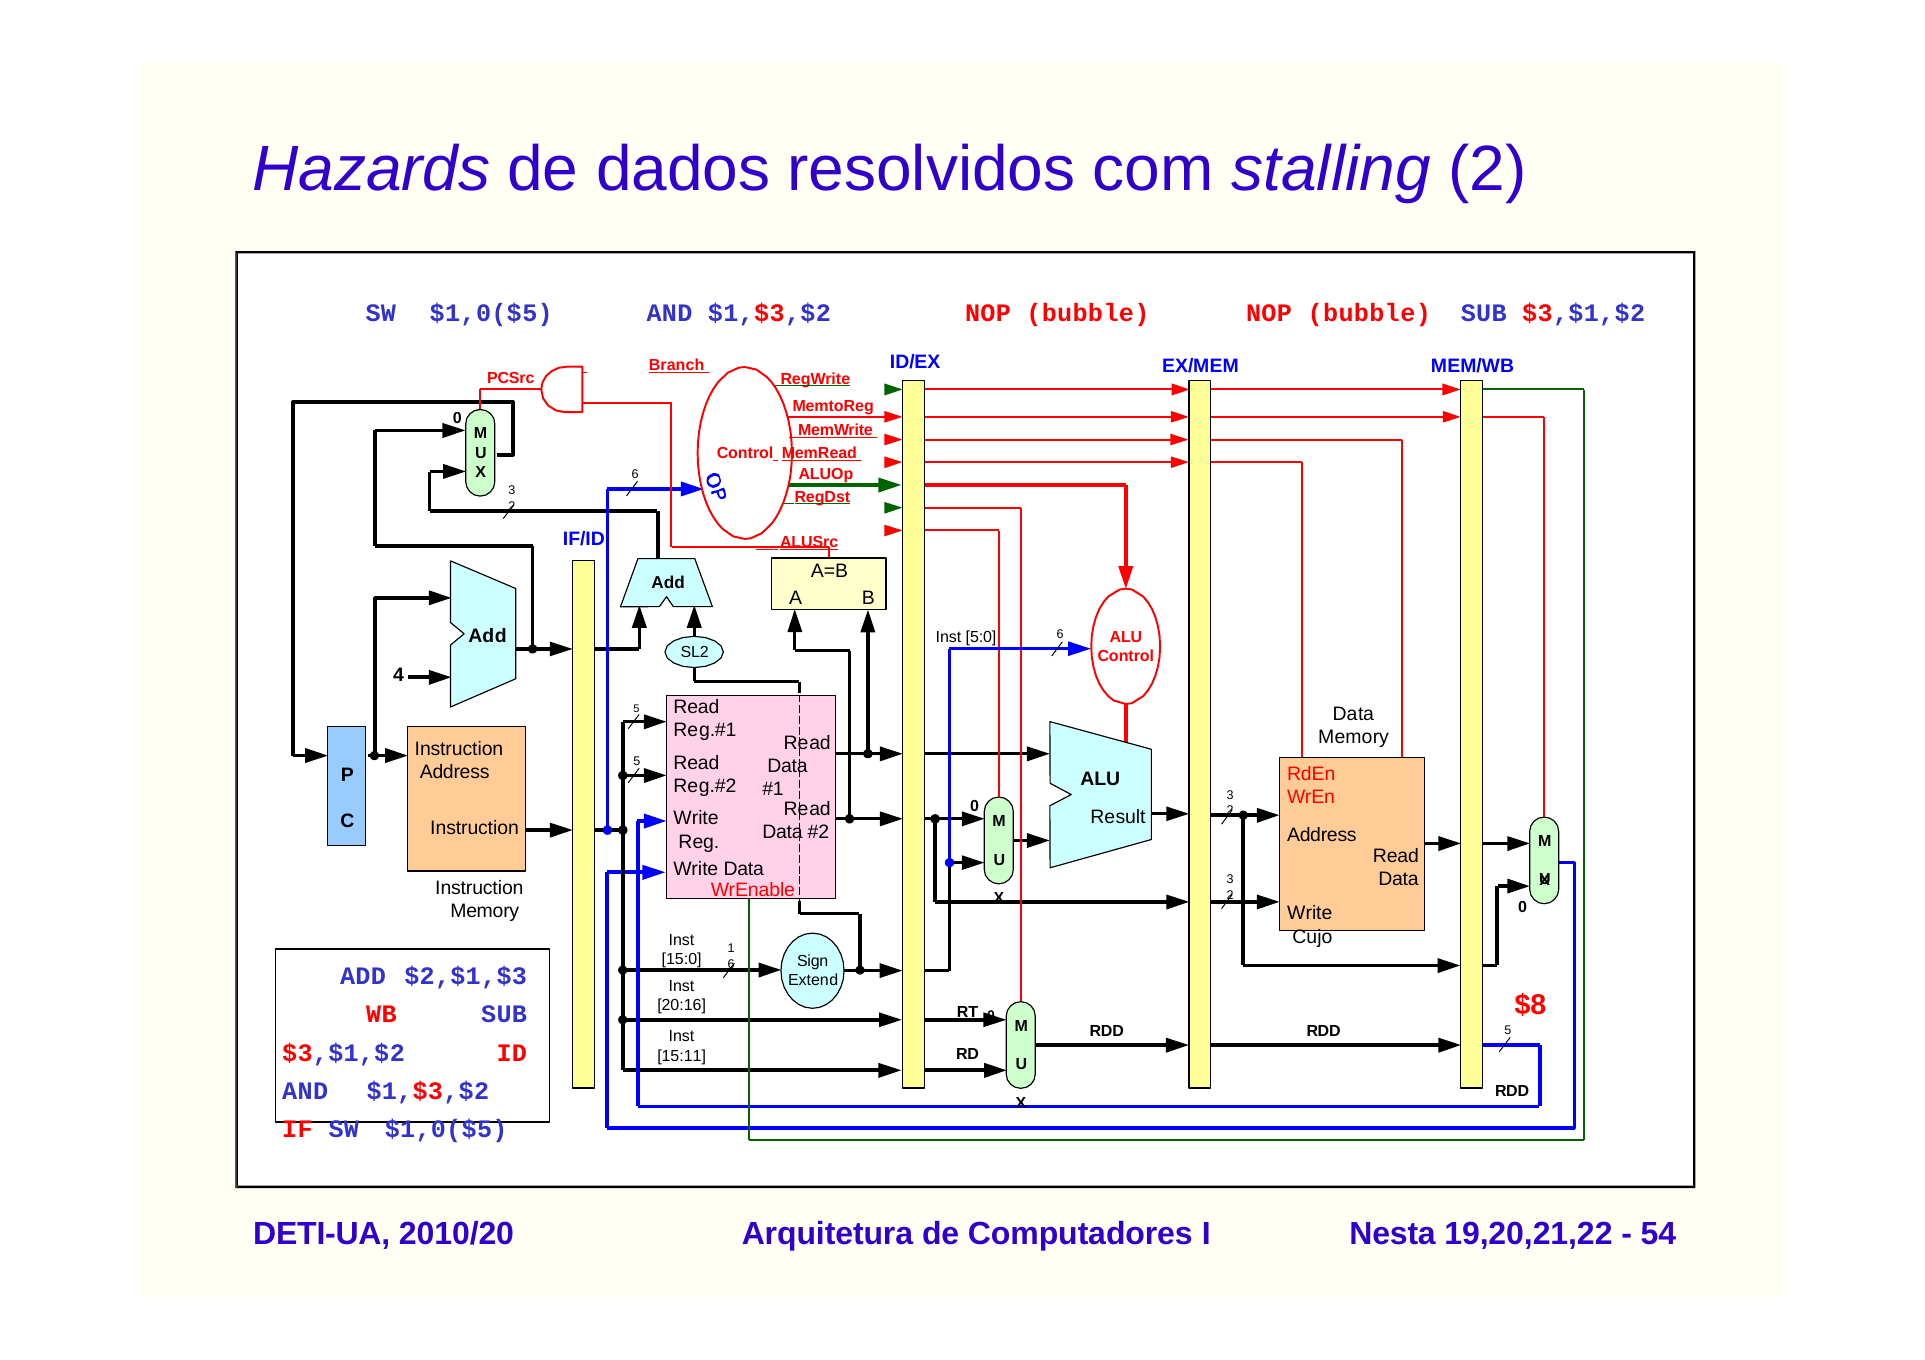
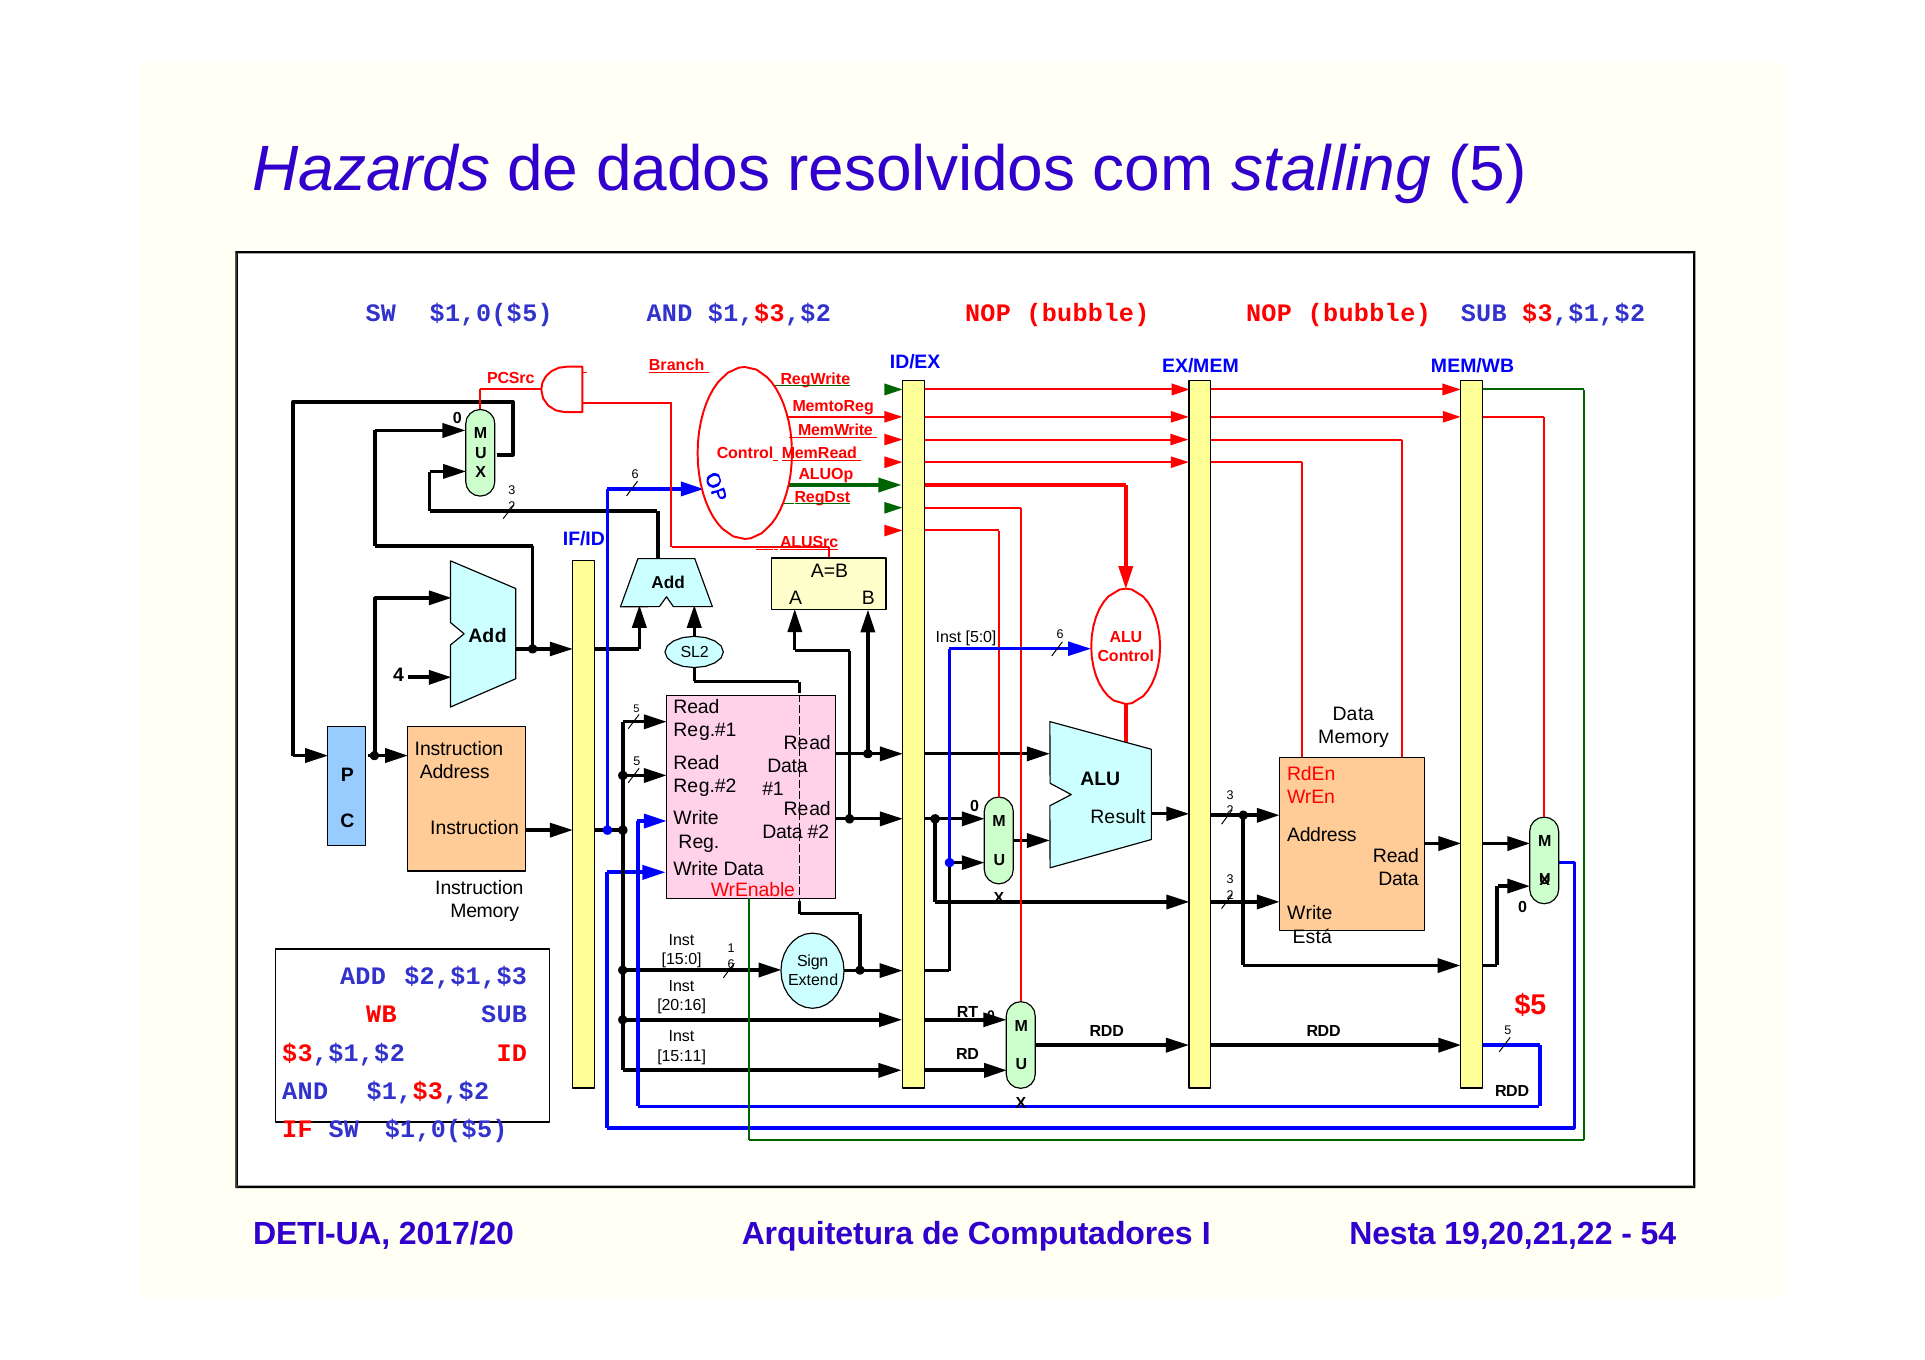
stalling 2: 2 -> 5 (1488, 170)
Cujo: Cujo -> Está (1312, 937)
$8: $8 -> $5 (1530, 1005)
2010/20: 2010/20 -> 2017/20 (456, 1235)
